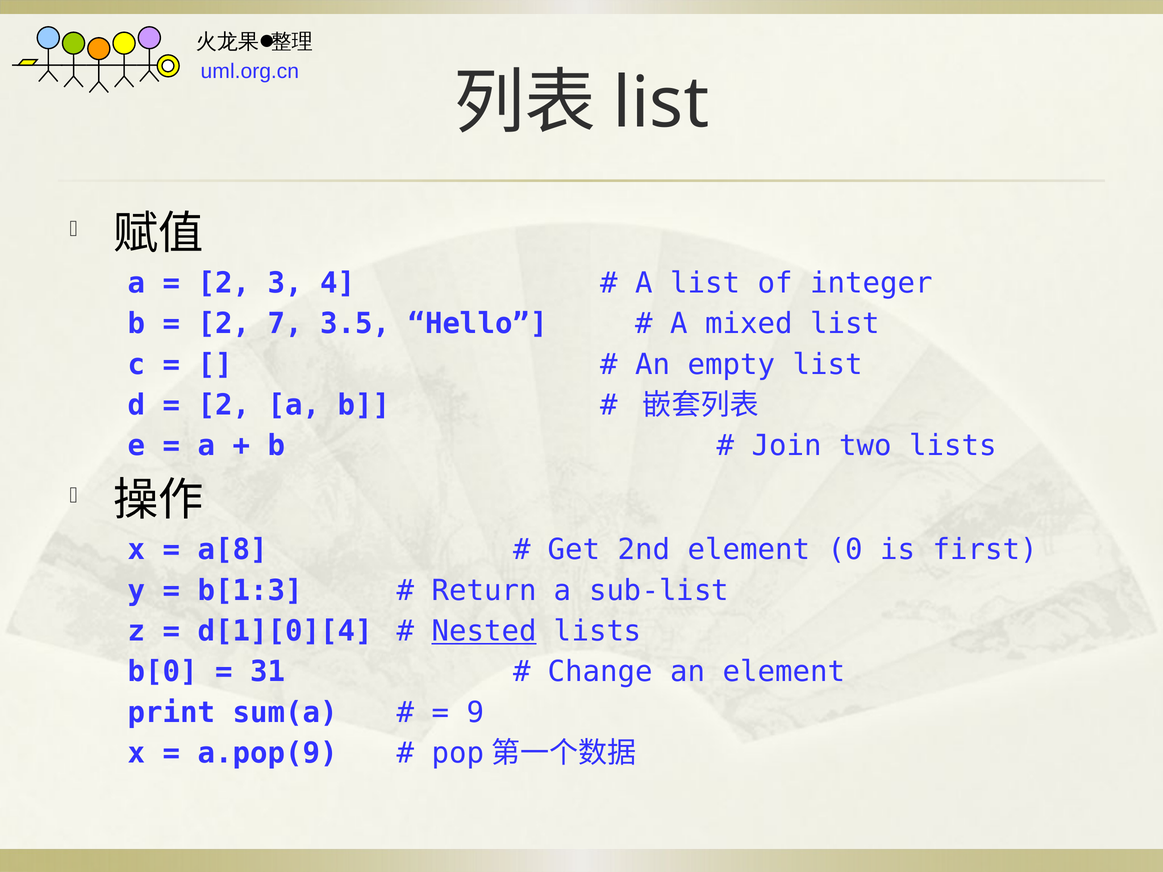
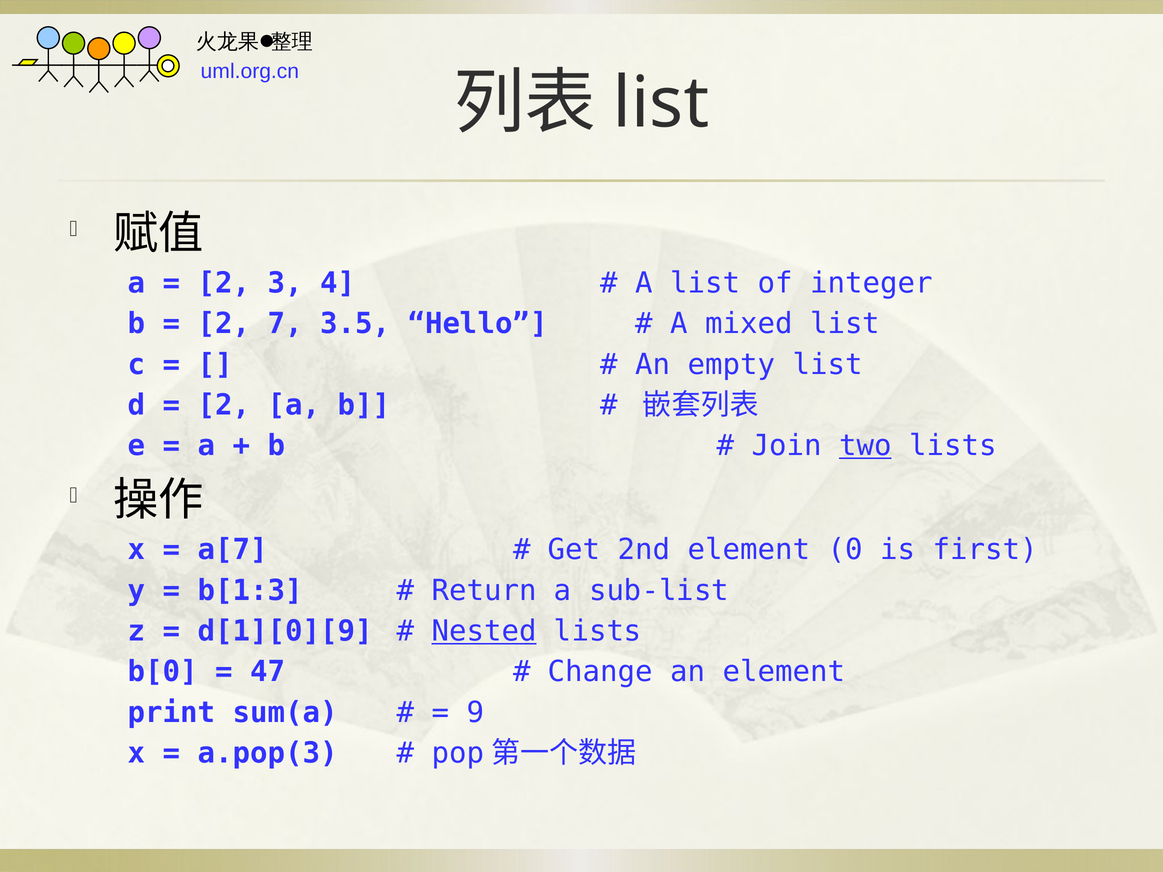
two underline: none -> present (865, 446)
a[8: a[8 -> a[7 (233, 550)
d[1][0][4: d[1][0][4 -> d[1][0][9 (285, 631)
31: 31 -> 47 (268, 672)
a.pop(9: a.pop(9 -> a.pop(3 (268, 753)
